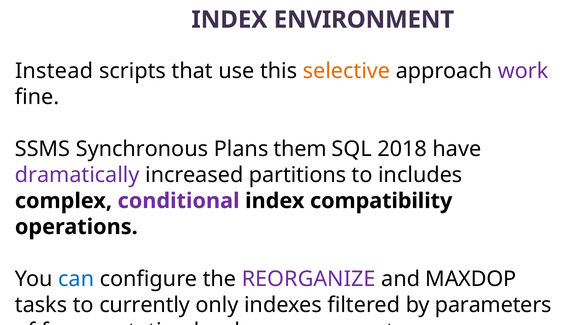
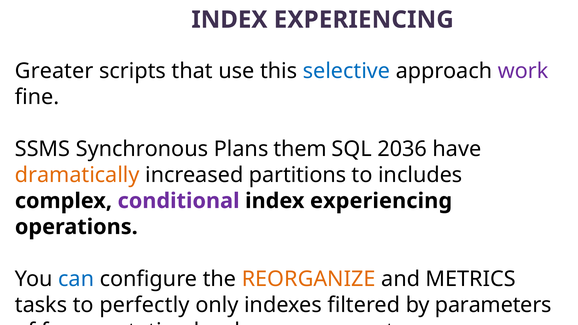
ENVIRONMENT: ENVIRONMENT -> EXPERIENCING (364, 20)
Instead: Instead -> Greater (54, 71)
selective colour: orange -> blue (346, 71)
2018: 2018 -> 2036 (402, 149)
dramatically colour: purple -> orange (77, 175)
compatibility: compatibility -> experiencing (381, 201)
REORGANIZE colour: purple -> orange (309, 279)
MAXDOP: MAXDOP -> METRICS (471, 279)
currently: currently -> perfectly (144, 305)
